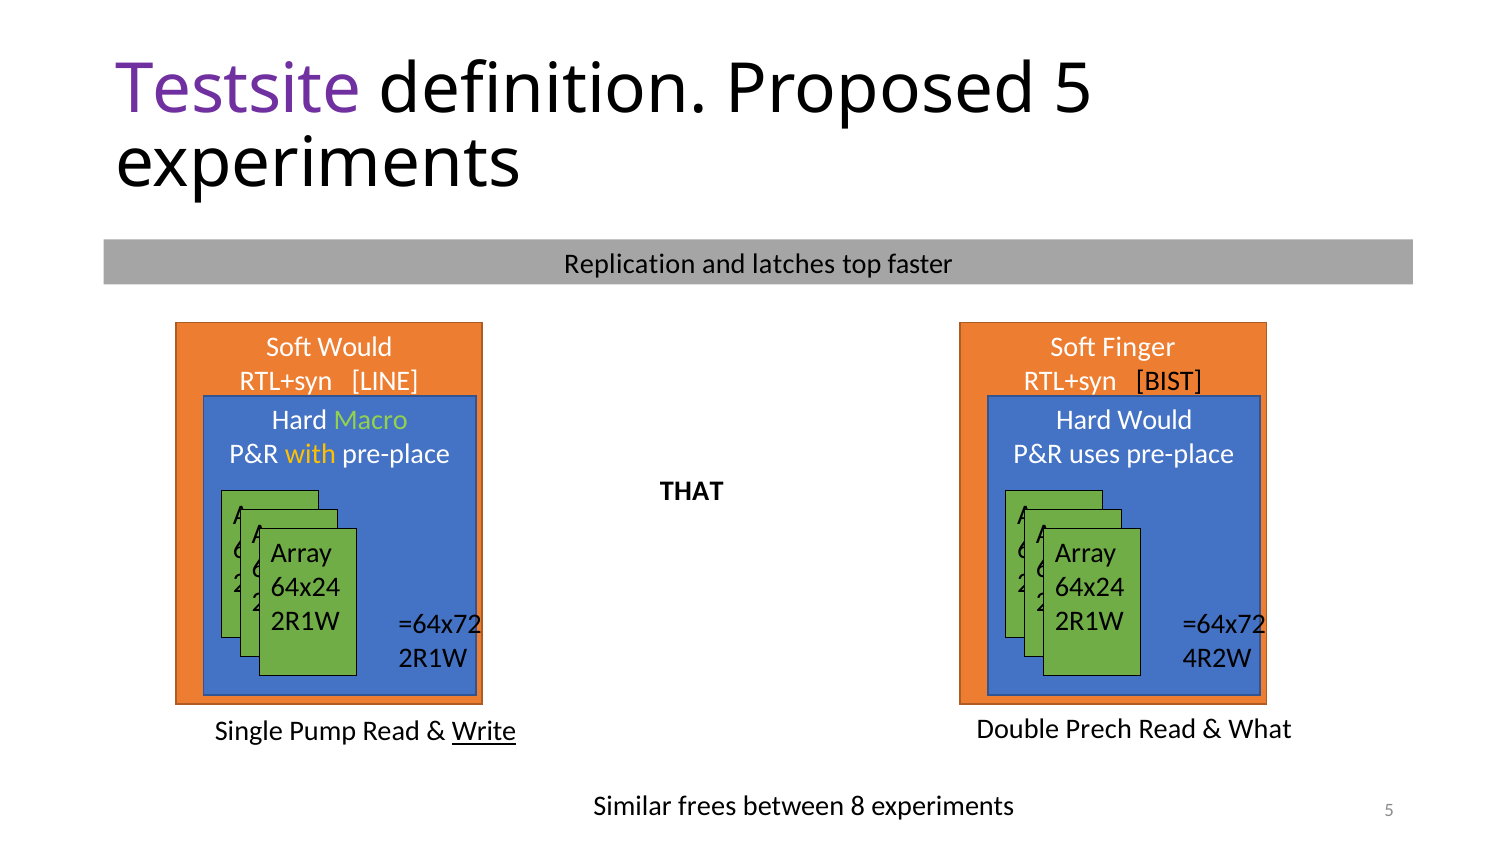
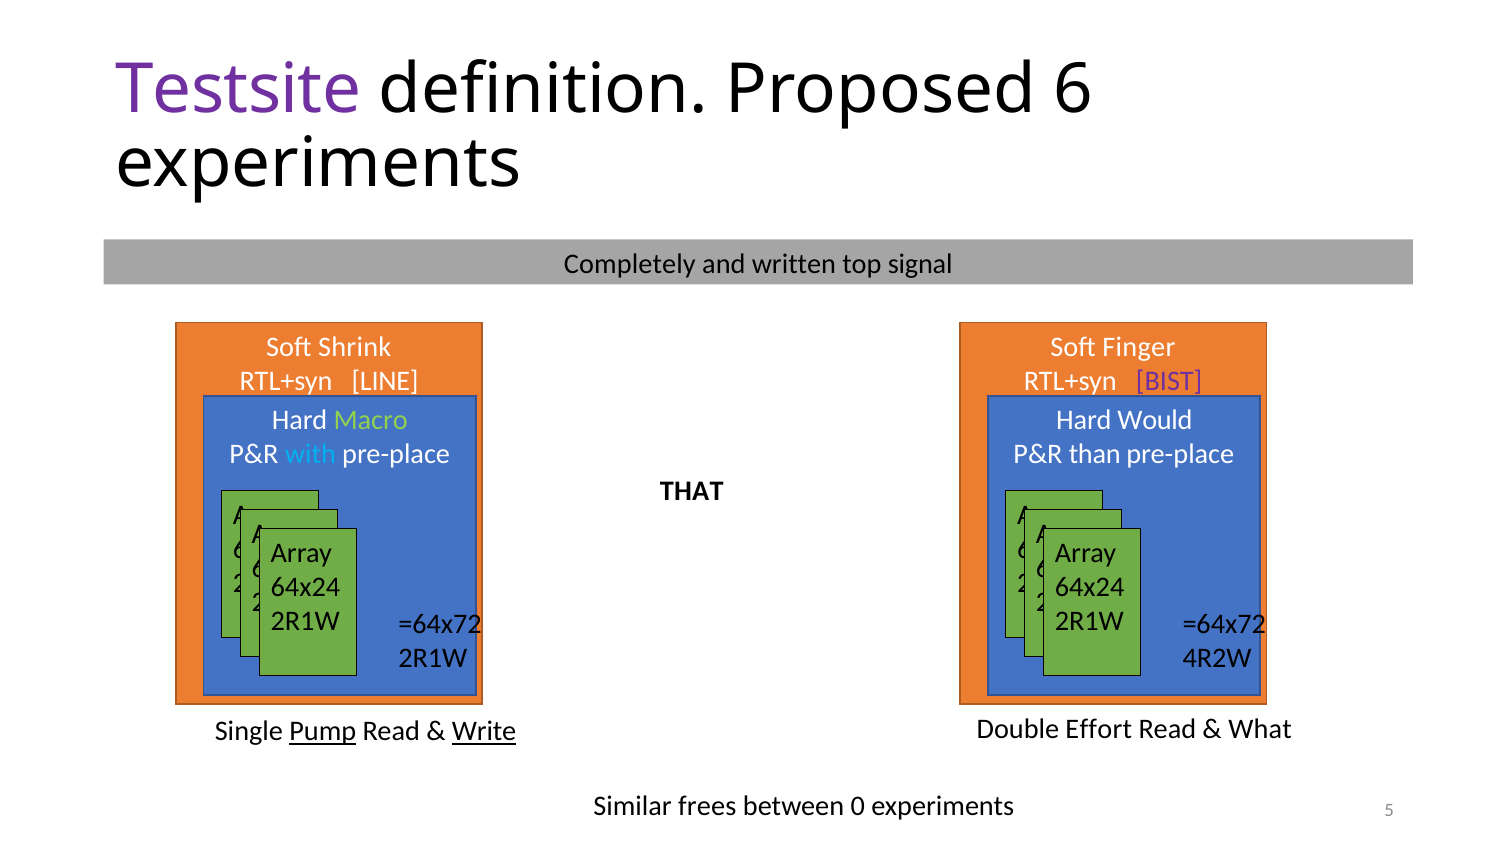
Proposed 5: 5 -> 6 (1073, 89)
Replication: Replication -> Completely (630, 264)
latches: latches -> written (794, 264)
faster: faster -> signal (920, 264)
Soft Would: Would -> Shrink (355, 347)
BIST colour: black -> purple (1169, 381)
with colour: yellow -> light blue (310, 454)
uses: uses -> than (1095, 454)
Prech: Prech -> Effort (1099, 729)
Pump underline: none -> present (323, 731)
8: 8 -> 0 (858, 806)
